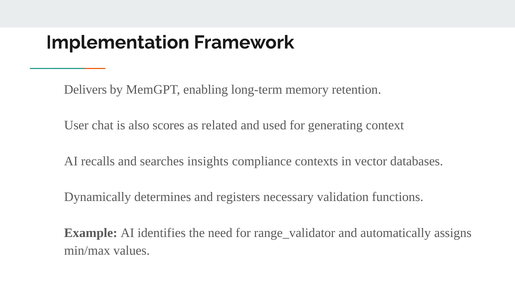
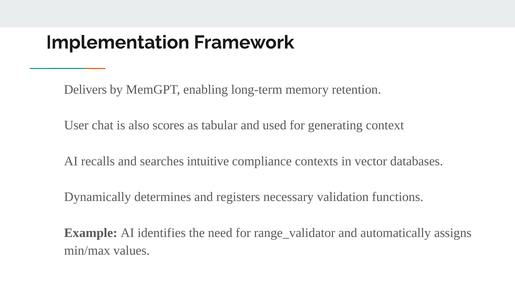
related: related -> tabular (219, 125)
insights: insights -> intuitive (208, 161)
